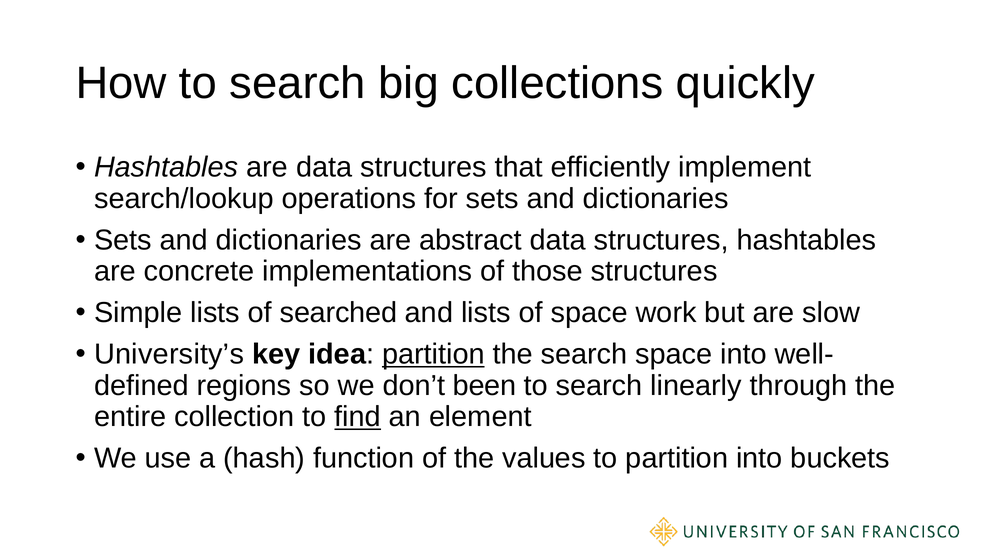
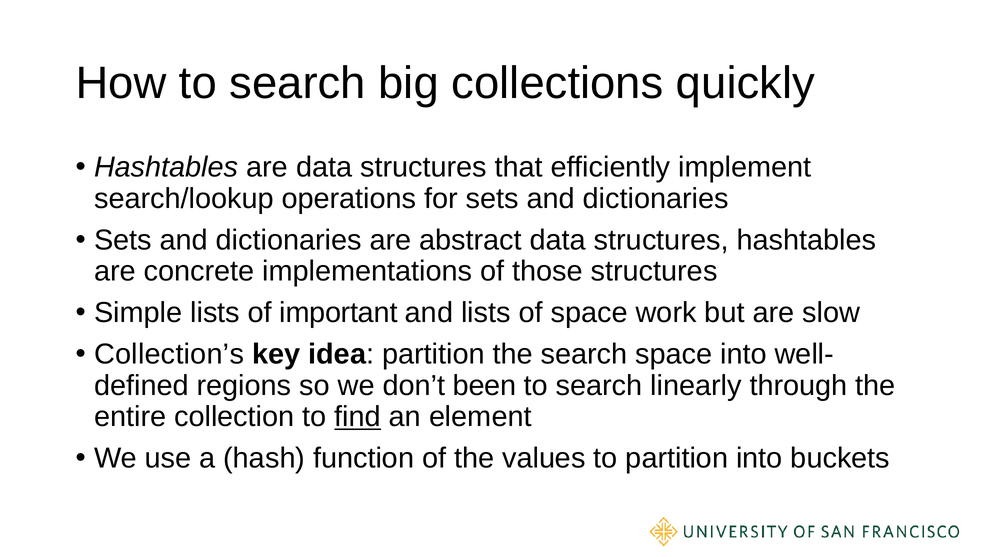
searched: searched -> important (339, 313)
University’s: University’s -> Collection’s (169, 355)
partition underline: present -> none (433, 355)
